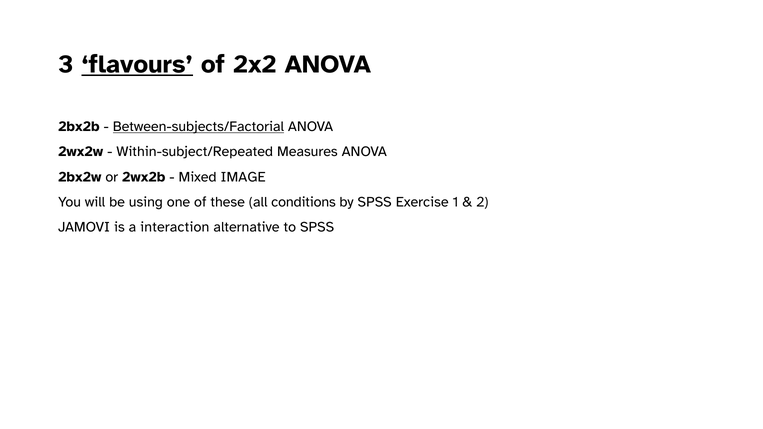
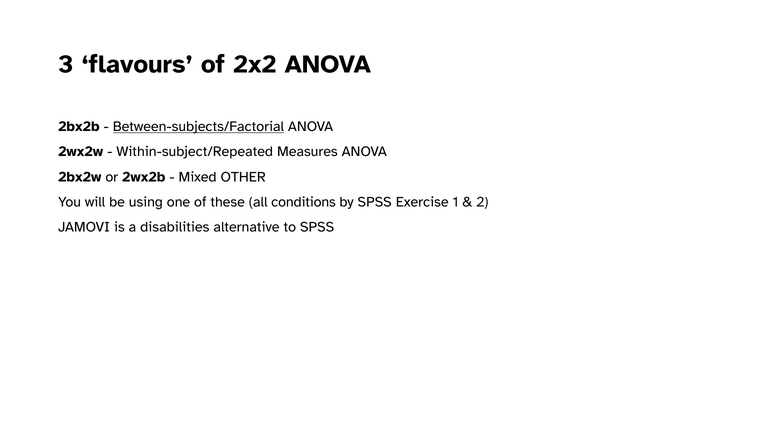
flavours underline: present -> none (137, 64)
IMAGE: IMAGE -> OTHER (243, 177)
interaction: interaction -> disabilities (175, 227)
